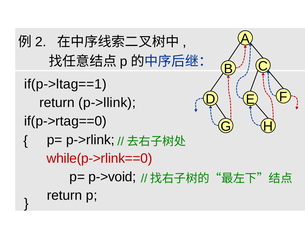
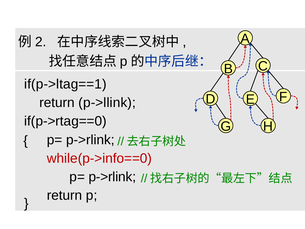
while(p->rlink==0: while(p->rlink==0 -> while(p->info==0 (99, 158)
p->void: p->void -> p->rlink (112, 177)
